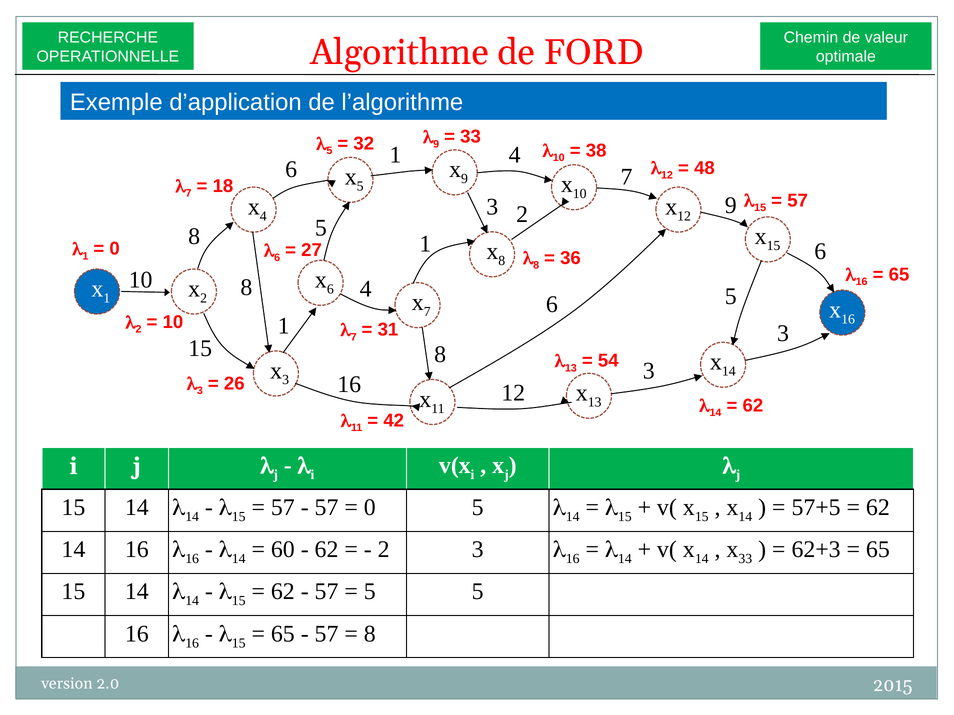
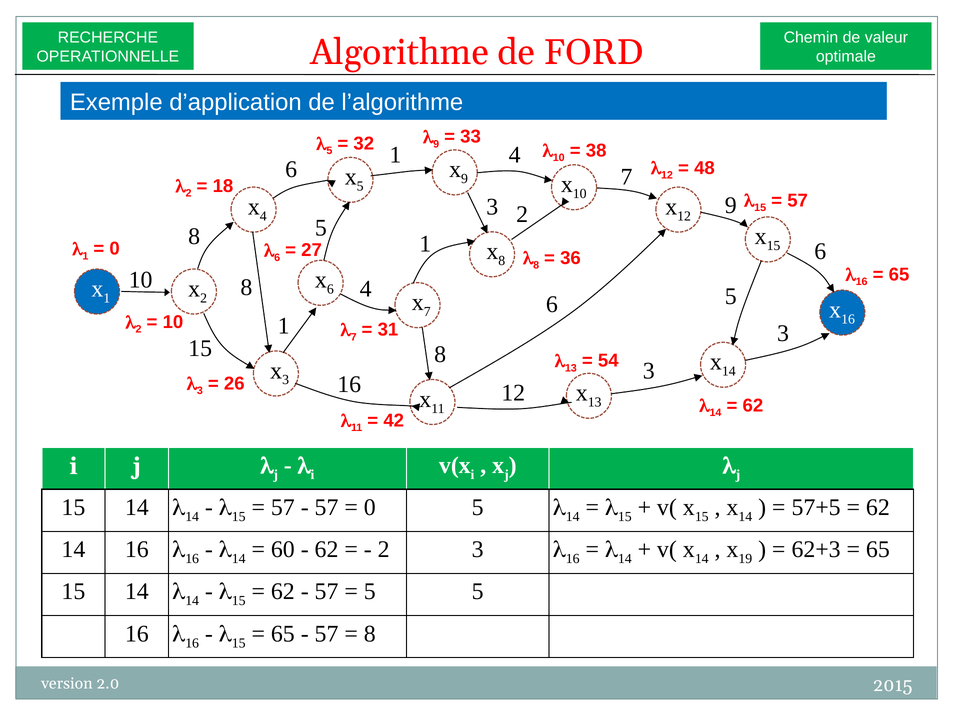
7: 7 -> 2 (189, 193)
33: 33 -> 19 (745, 559)
